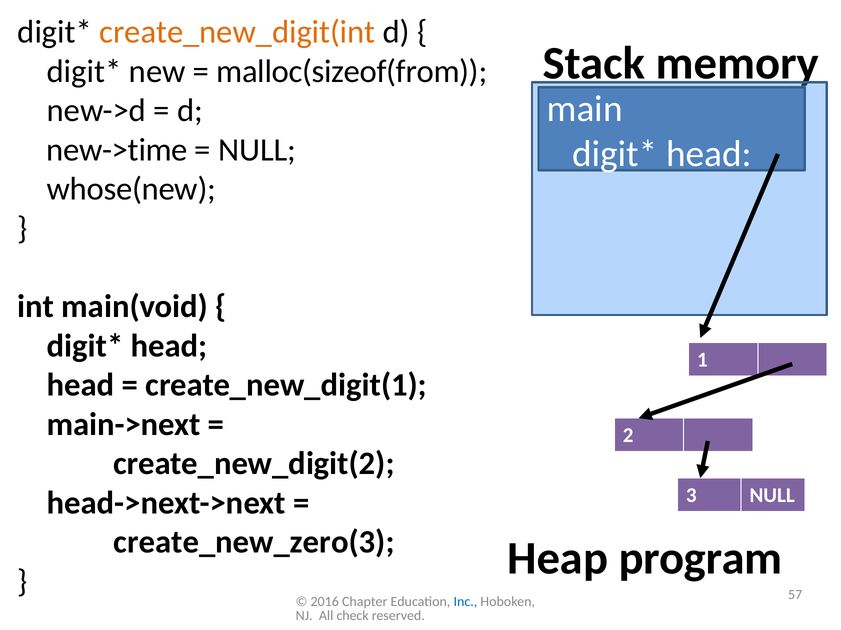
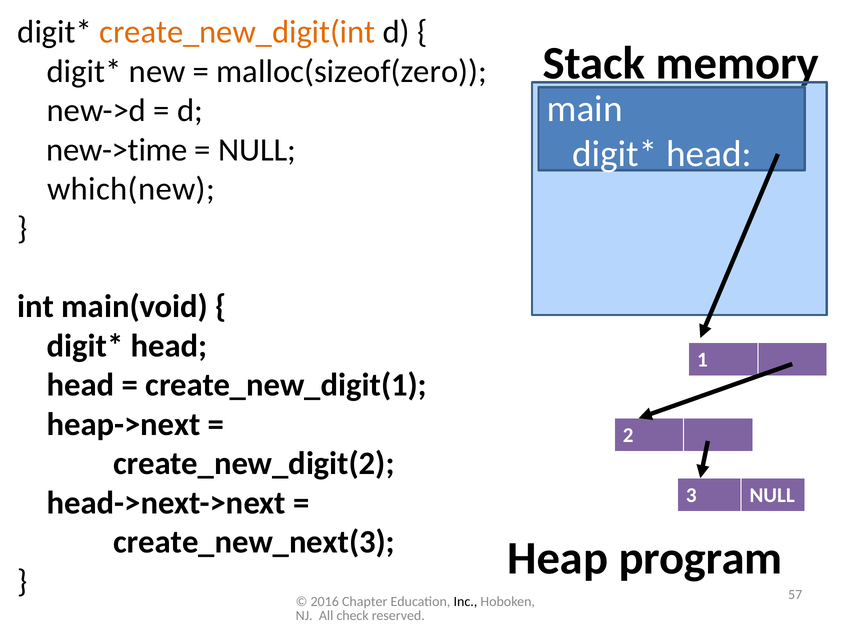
malloc(sizeof(from: malloc(sizeof(from -> malloc(sizeof(zero (352, 71)
whose(new: whose(new -> which(new (131, 189)
main->next: main->next -> heap->next (124, 425)
create_new_zero(3: create_new_zero(3 -> create_new_next(3 (254, 543)
Inc colour: blue -> black (465, 602)
